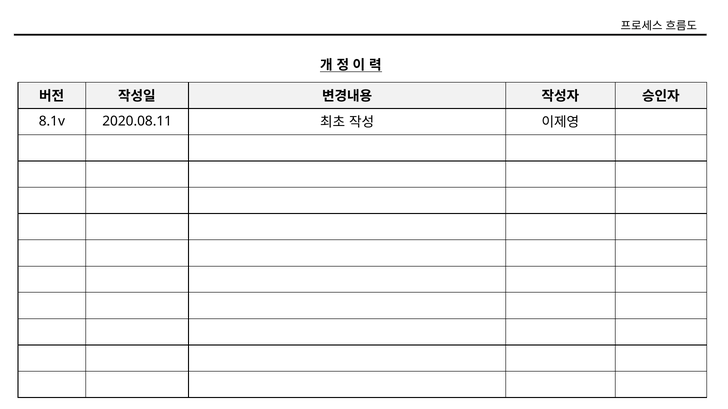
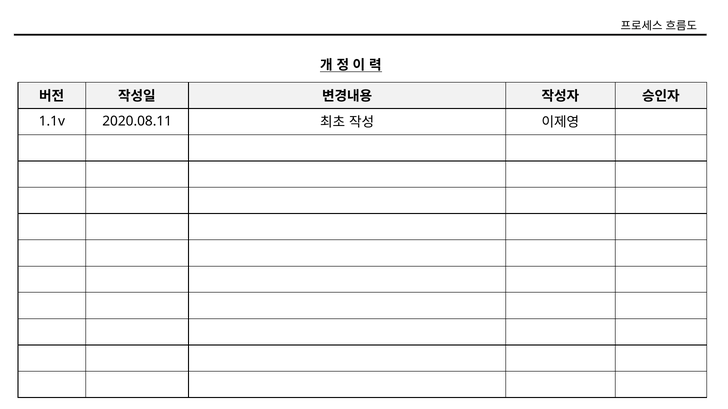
8.1v: 8.1v -> 1.1v (52, 121)
